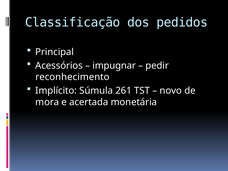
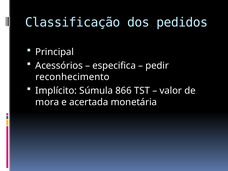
impugnar: impugnar -> especifica (114, 66)
261: 261 -> 866 (124, 91)
novo: novo -> valor (171, 91)
